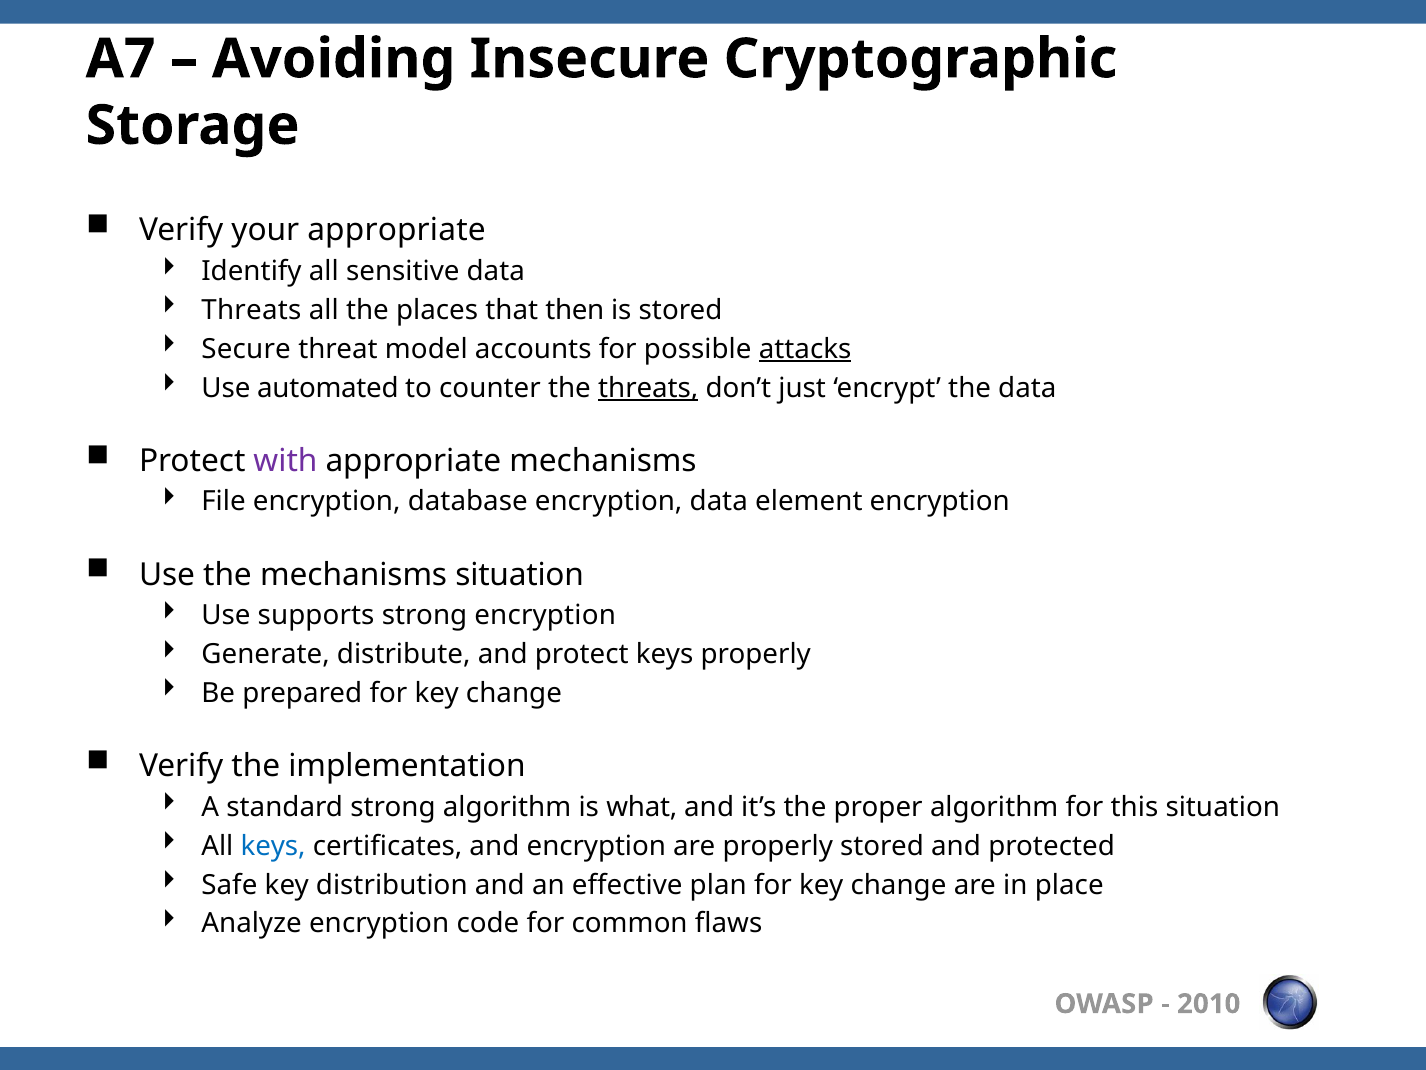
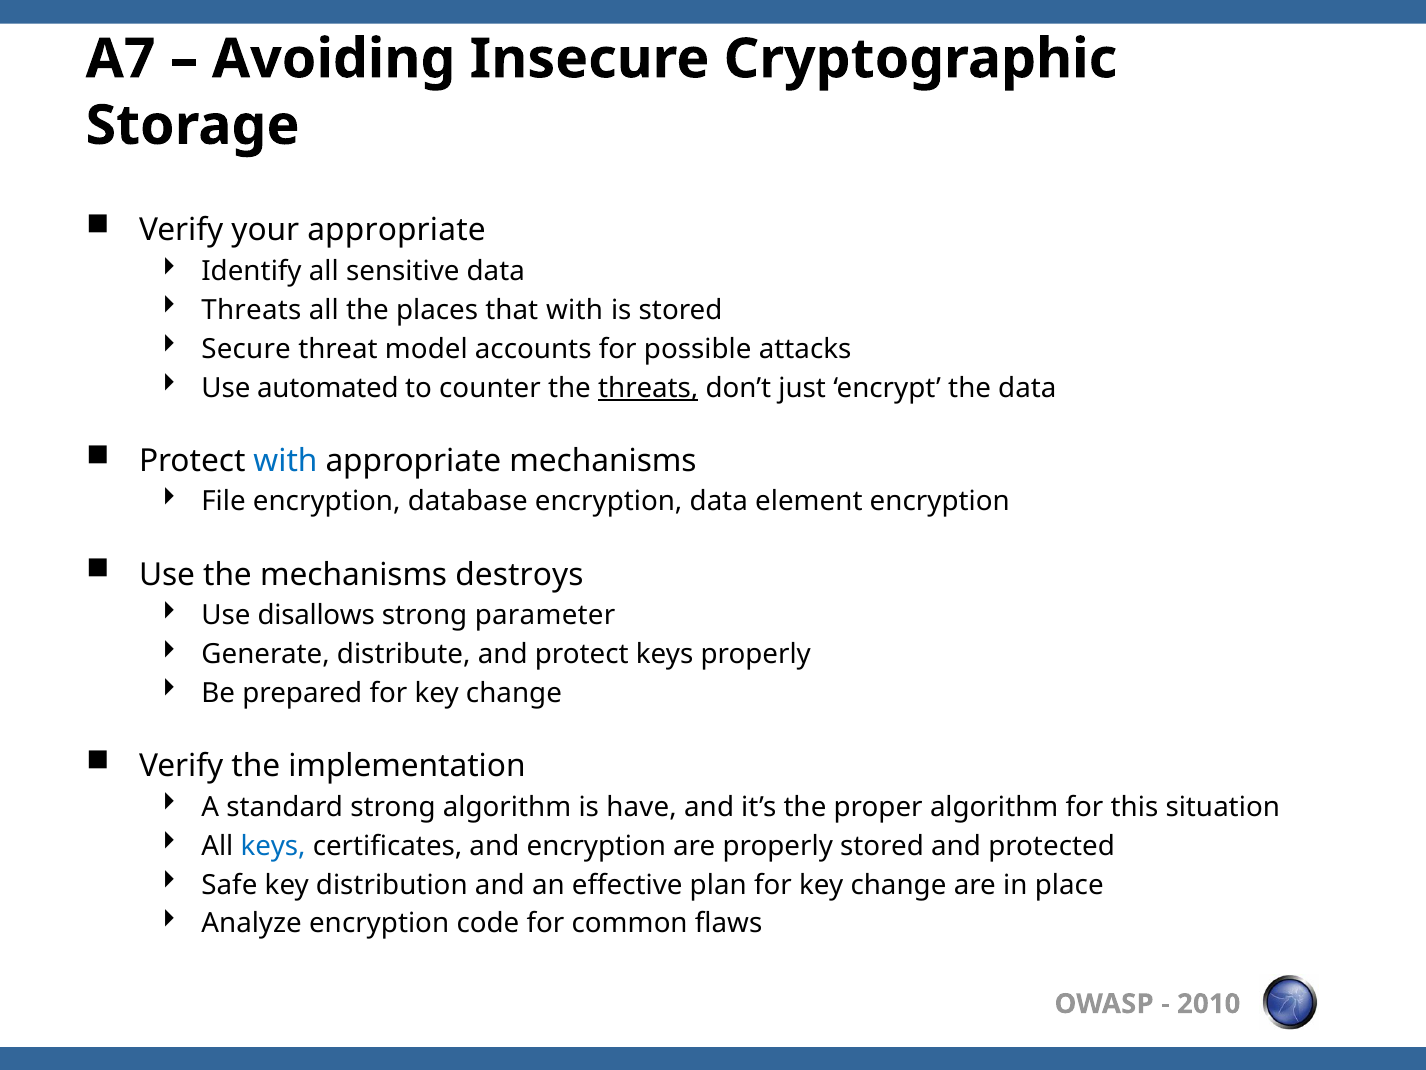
that then: then -> with (575, 310)
attacks underline: present -> none (805, 349)
with colour: purple -> blue (285, 461)
mechanisms situation: situation -> destroys (519, 574)
supports: supports -> disallows (316, 615)
strong encryption: encryption -> parameter (545, 615)
what: what -> have (642, 807)
